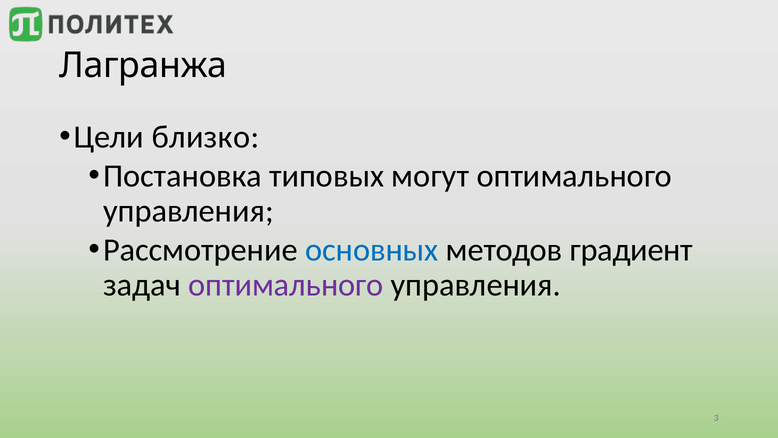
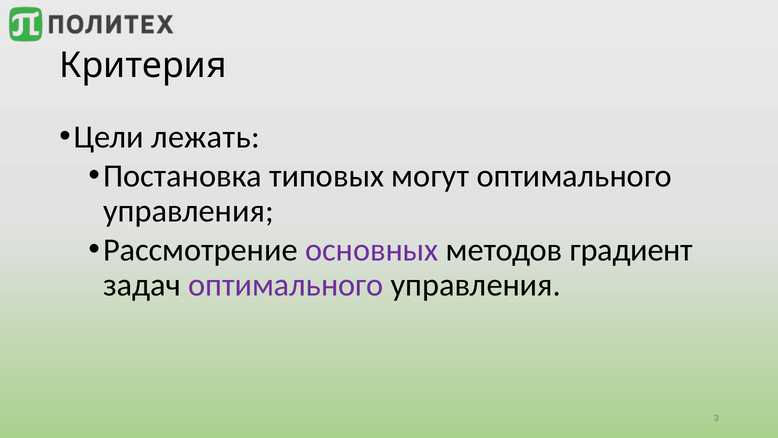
Лагранжа: Лагранжа -> Критерия (143, 65)
близко: близко -> лежать (205, 137)
основных colour: blue -> purple (372, 250)
